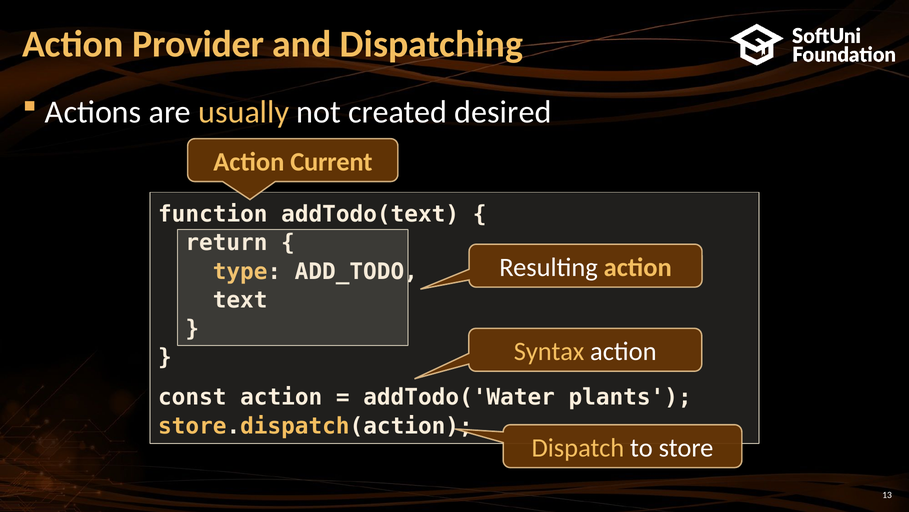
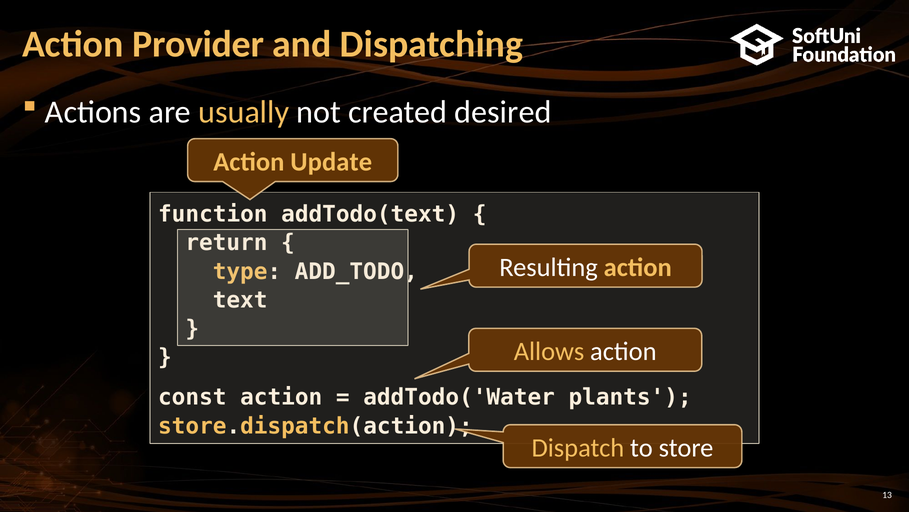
Current: Current -> Update (331, 162)
Syntax: Syntax -> Allows (549, 351)
